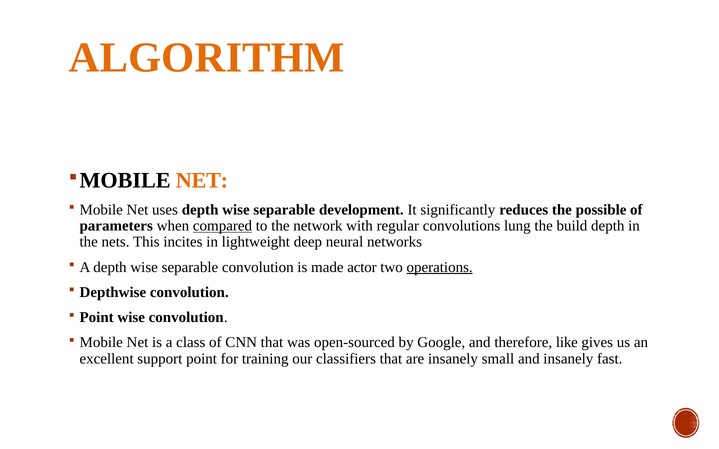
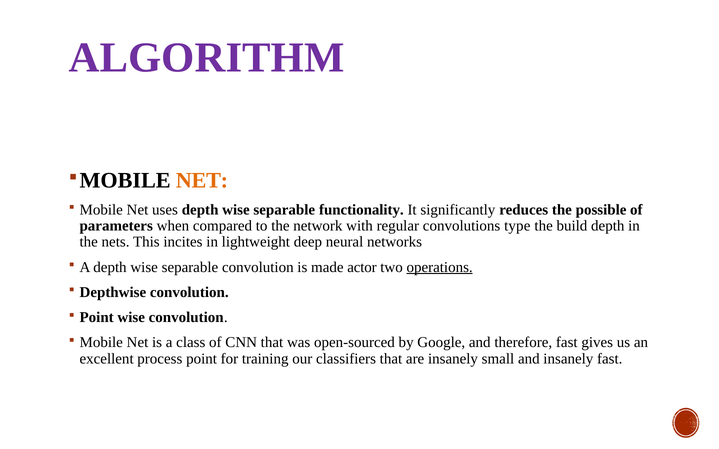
ALGORITHM colour: orange -> purple (207, 57)
development: development -> functionality (361, 210)
compared underline: present -> none (223, 226)
lung: lung -> type (517, 226)
therefore like: like -> fast (567, 343)
support: support -> process (160, 359)
